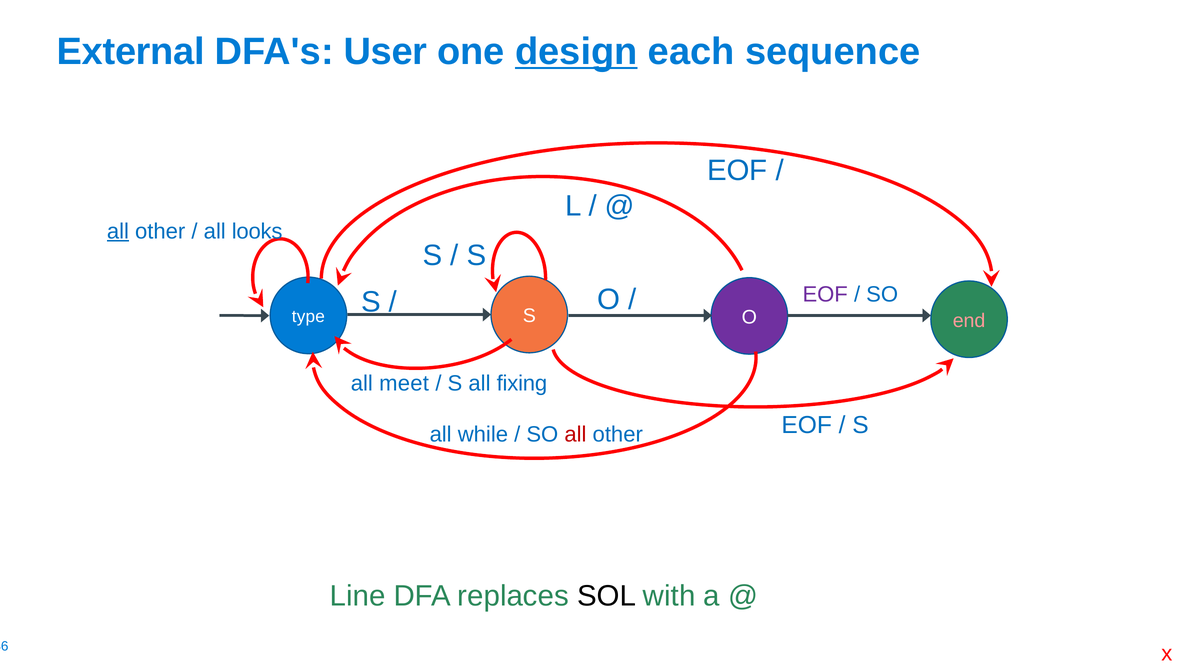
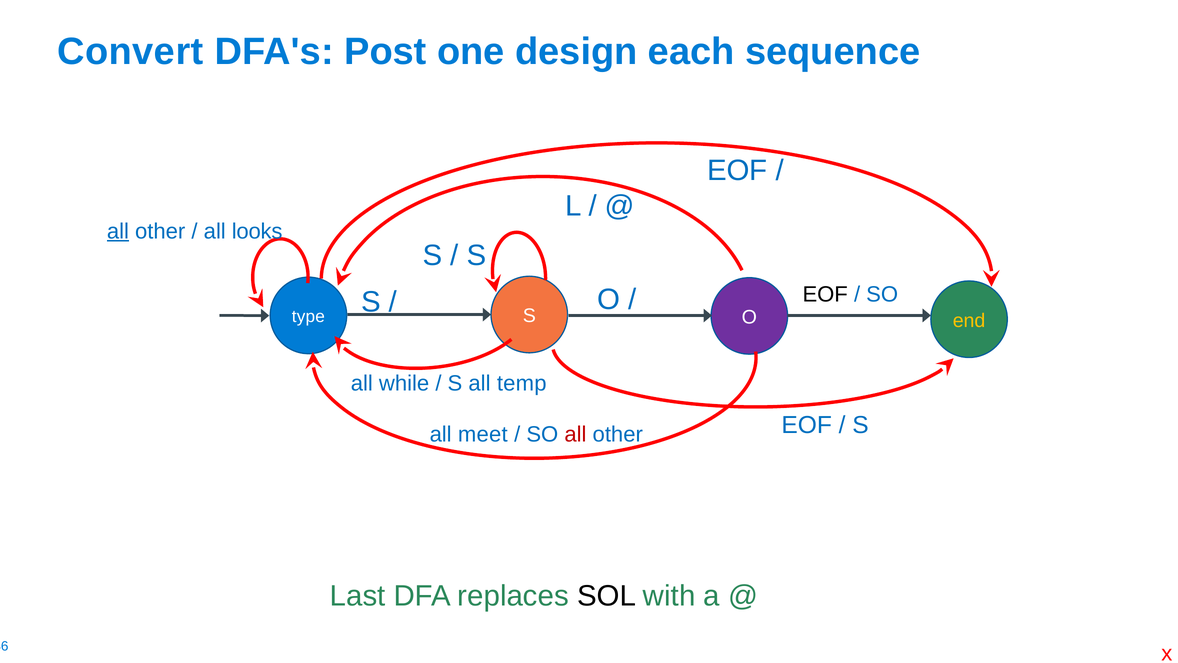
External: External -> Convert (130, 52)
User: User -> Post (385, 52)
design underline: present -> none (576, 52)
EOF colour: purple -> black (825, 294)
end colour: pink -> yellow (969, 320)
meet: meet -> while (404, 383)
fixing: fixing -> temp (522, 383)
while: while -> meet (483, 434)
Line: Line -> Last (358, 595)
